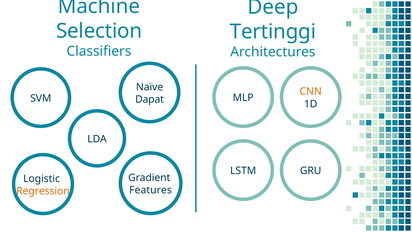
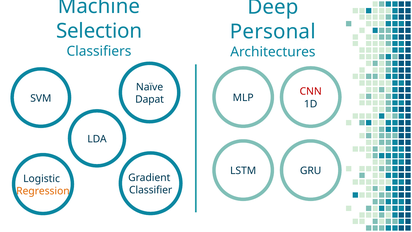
Tertinggi: Tertinggi -> Personal (273, 32)
CNN colour: orange -> red (311, 91)
Features: Features -> Classifier (151, 190)
